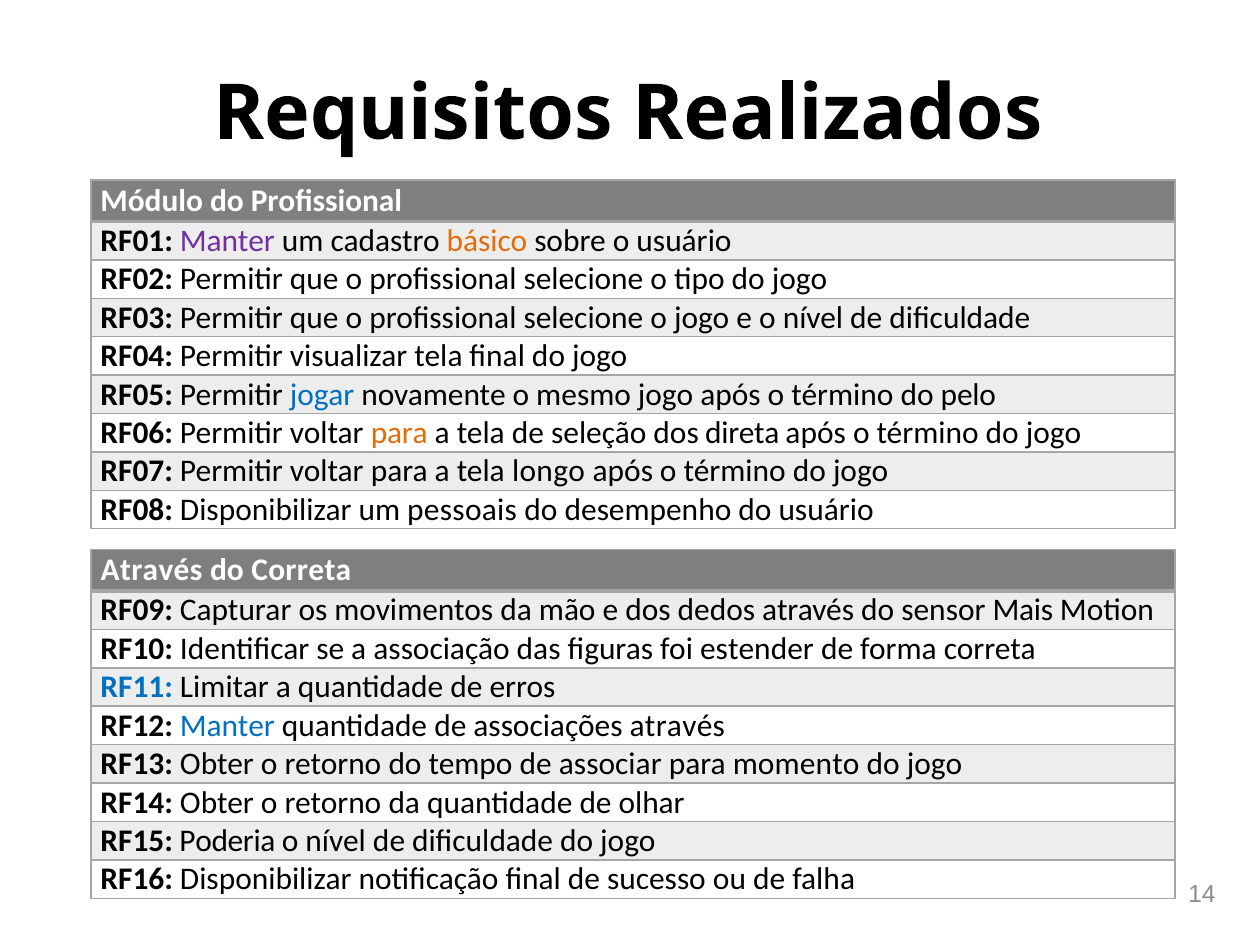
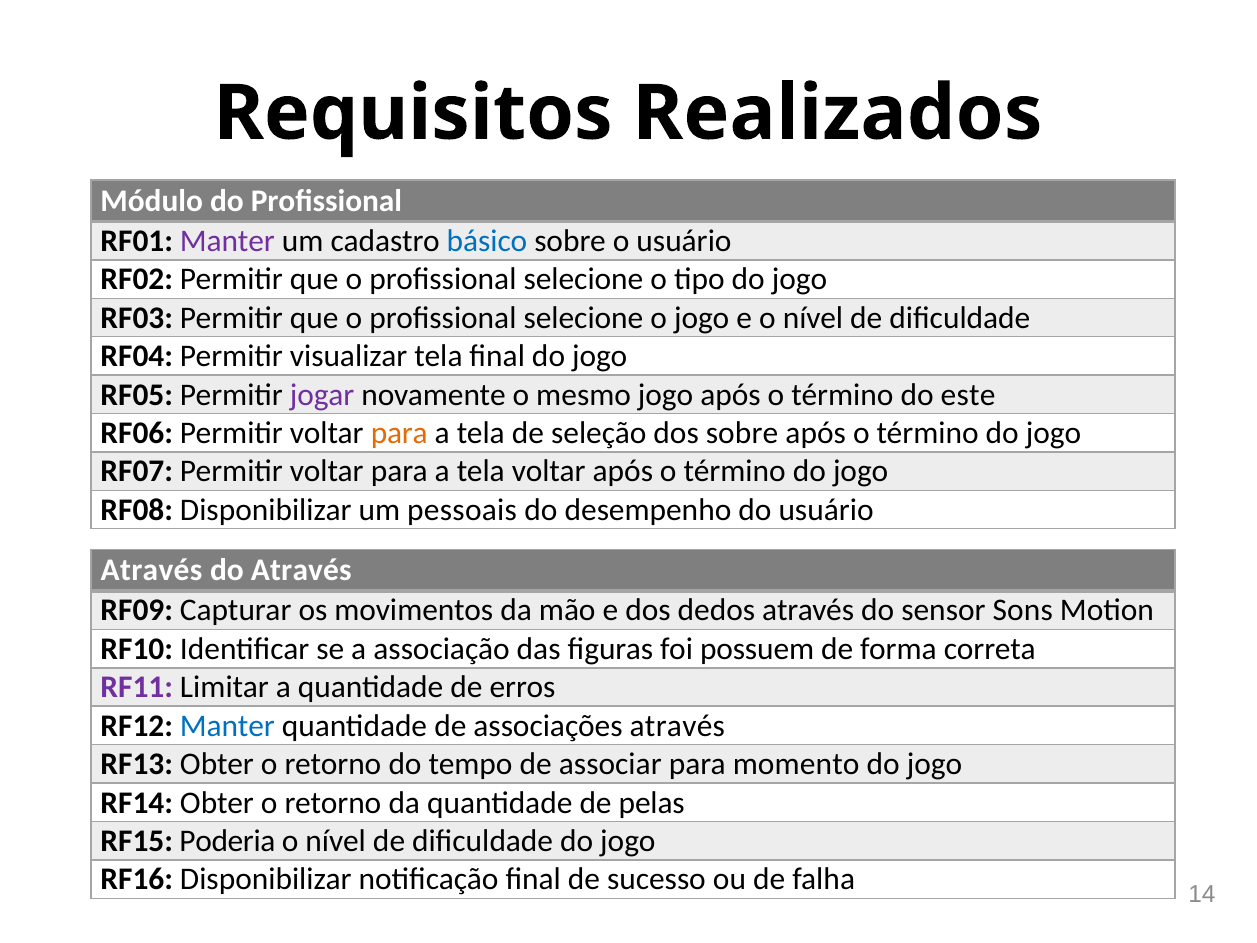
básico colour: orange -> blue (487, 241)
jogar colour: blue -> purple (322, 395)
pelo: pelo -> este (968, 395)
dos direta: direta -> sobre (742, 433)
tela longo: longo -> voltar (549, 471)
do Correta: Correta -> Através (301, 570)
Mais: Mais -> Sons (1023, 610)
estender: estender -> possuem (757, 649)
RF11 colour: blue -> purple (137, 687)
olhar: olhar -> pelas (652, 802)
